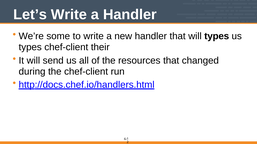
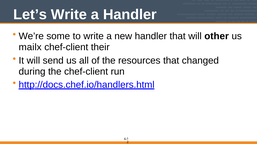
will types: types -> other (217, 36)
types: types -> mailx (30, 47)
